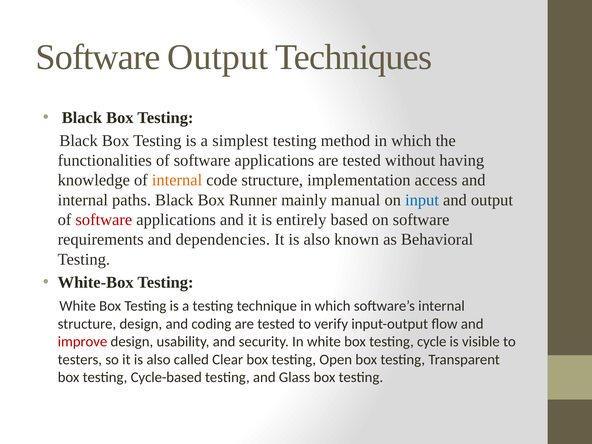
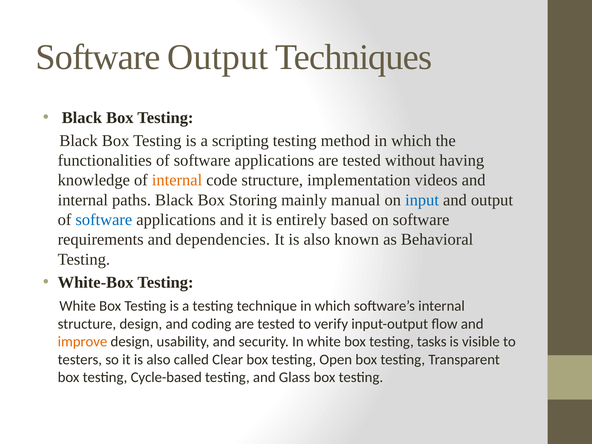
simplest: simplest -> scripting (240, 141)
access: access -> videos (436, 180)
Runner: Runner -> Storing (253, 200)
software colour: red -> blue (104, 220)
improve colour: red -> orange (83, 342)
cycle: cycle -> tasks (432, 342)
